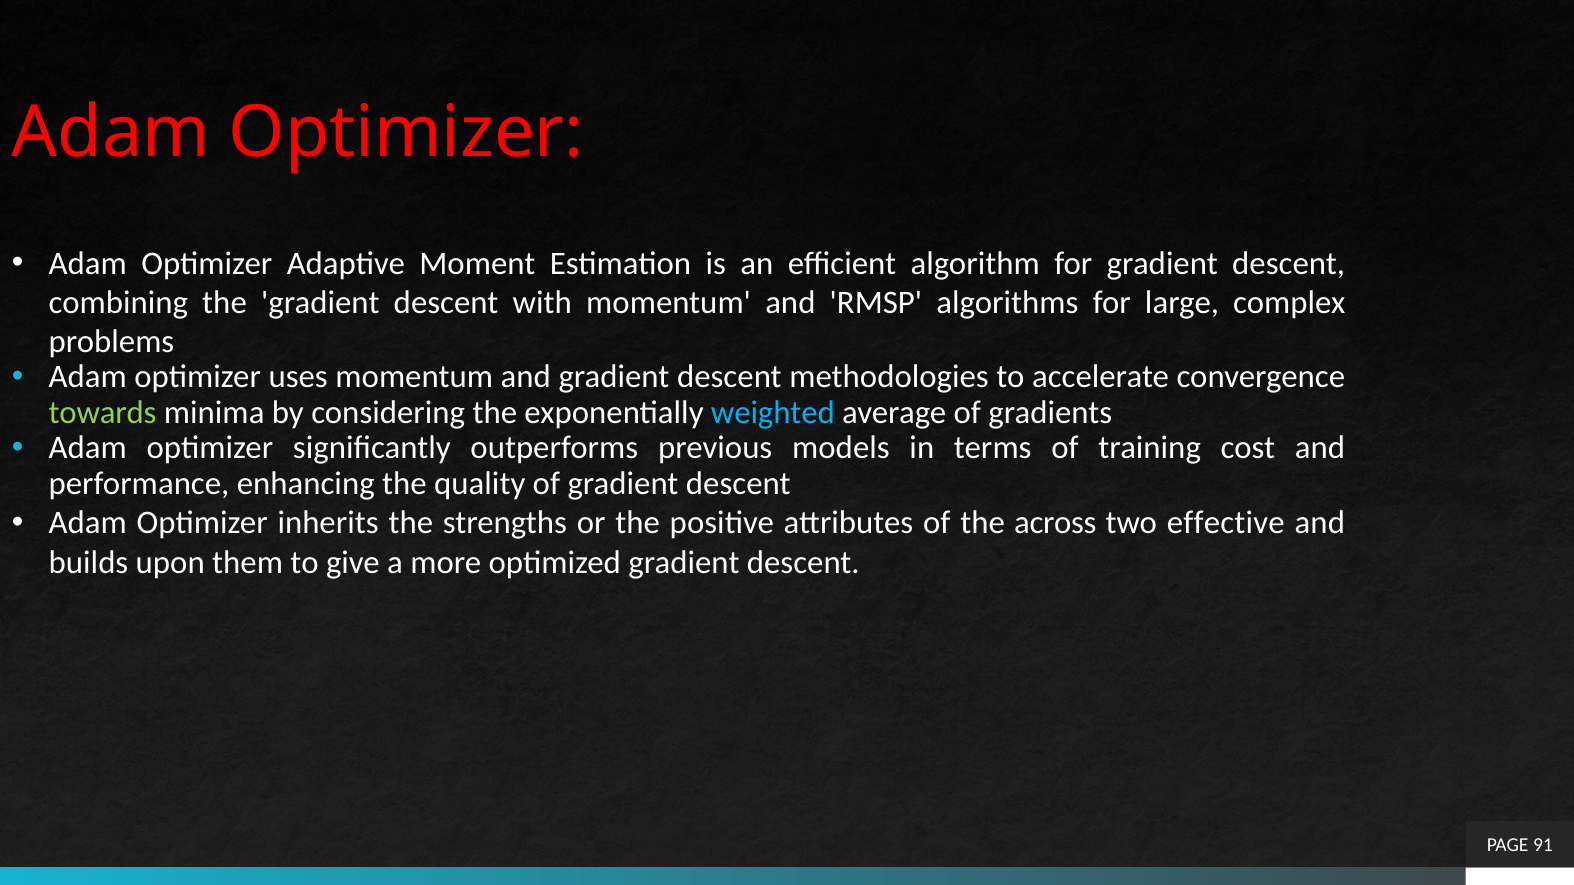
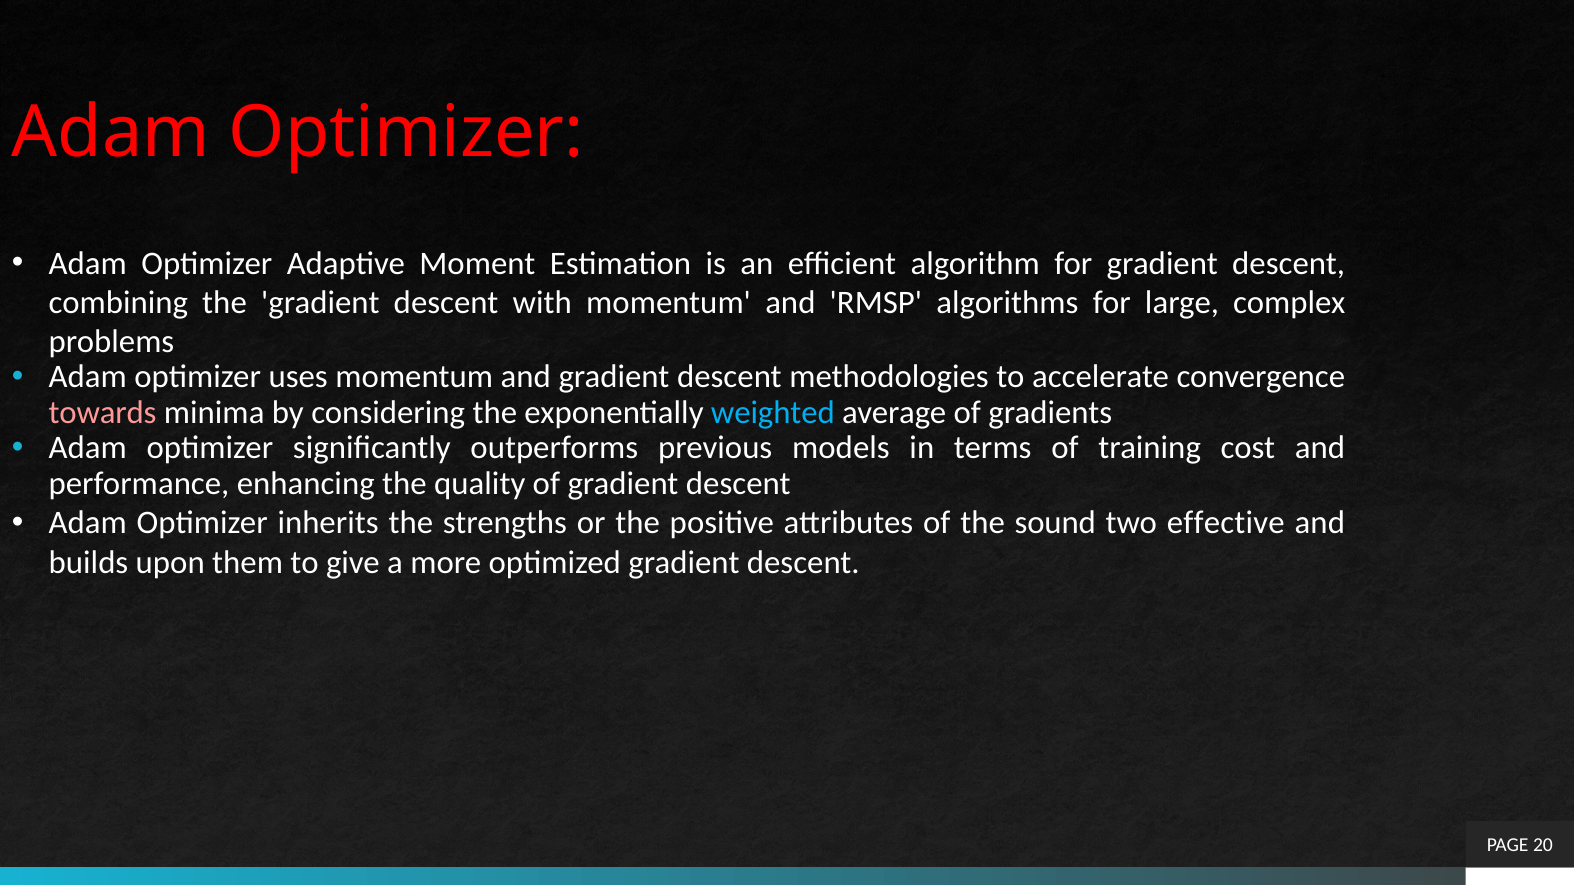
towards colour: light green -> pink (103, 413)
across: across -> sound (1055, 523)
91: 91 -> 20 (1543, 846)
